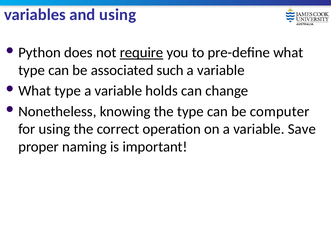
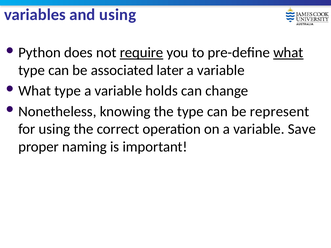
what underline: none -> present (288, 53)
such: such -> later (170, 70)
computer: computer -> represent (280, 112)
